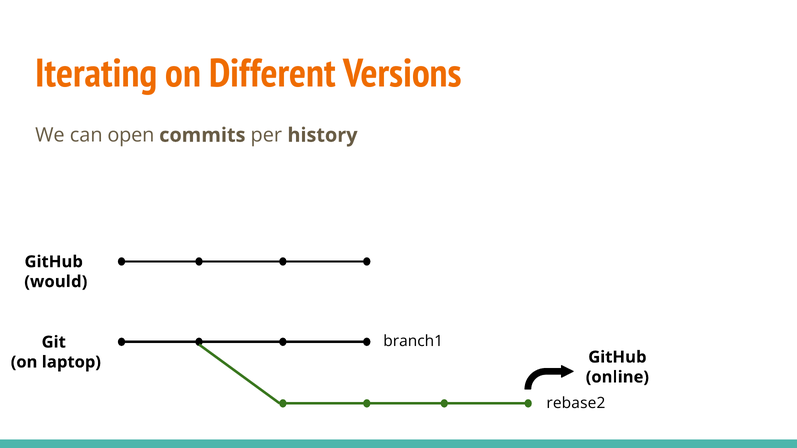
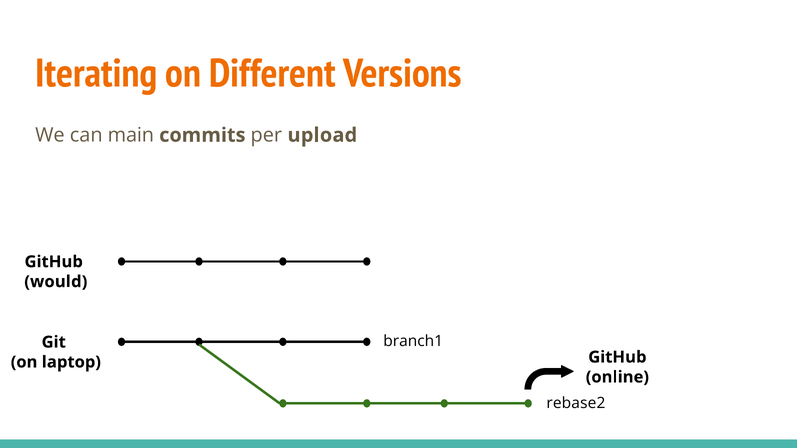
open: open -> main (131, 135)
history: history -> upload (322, 135)
